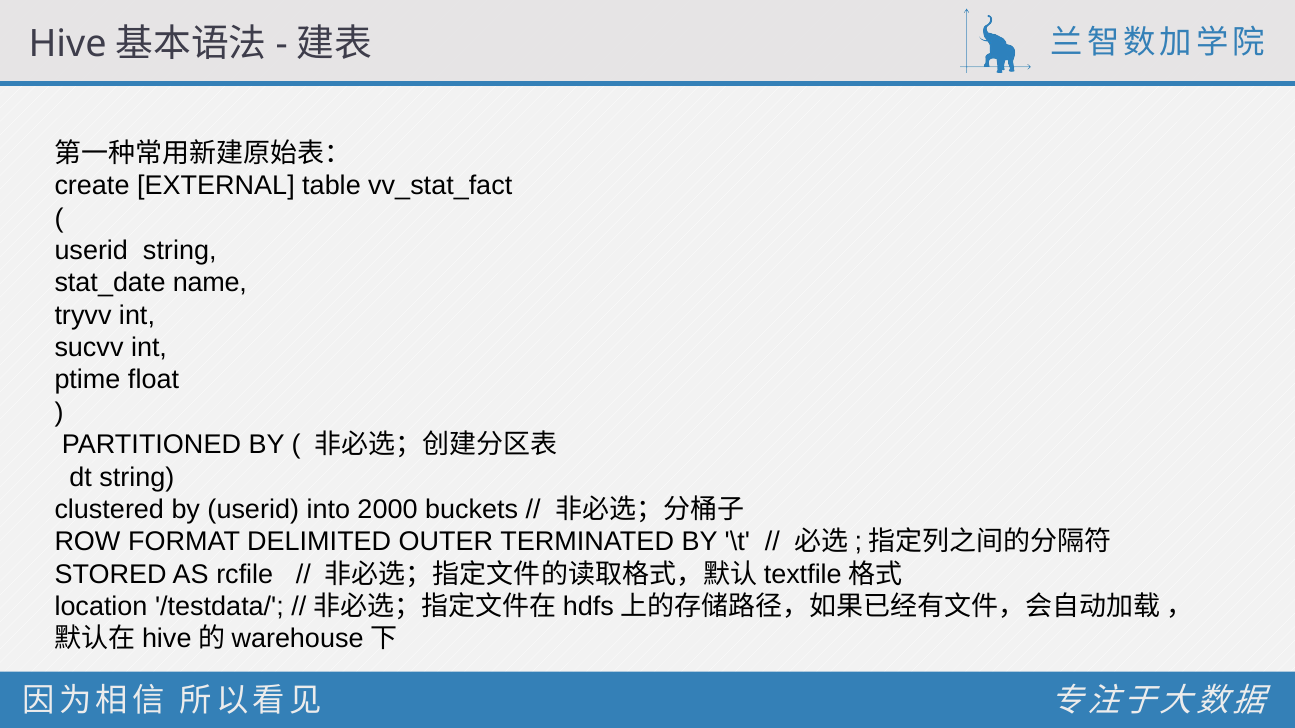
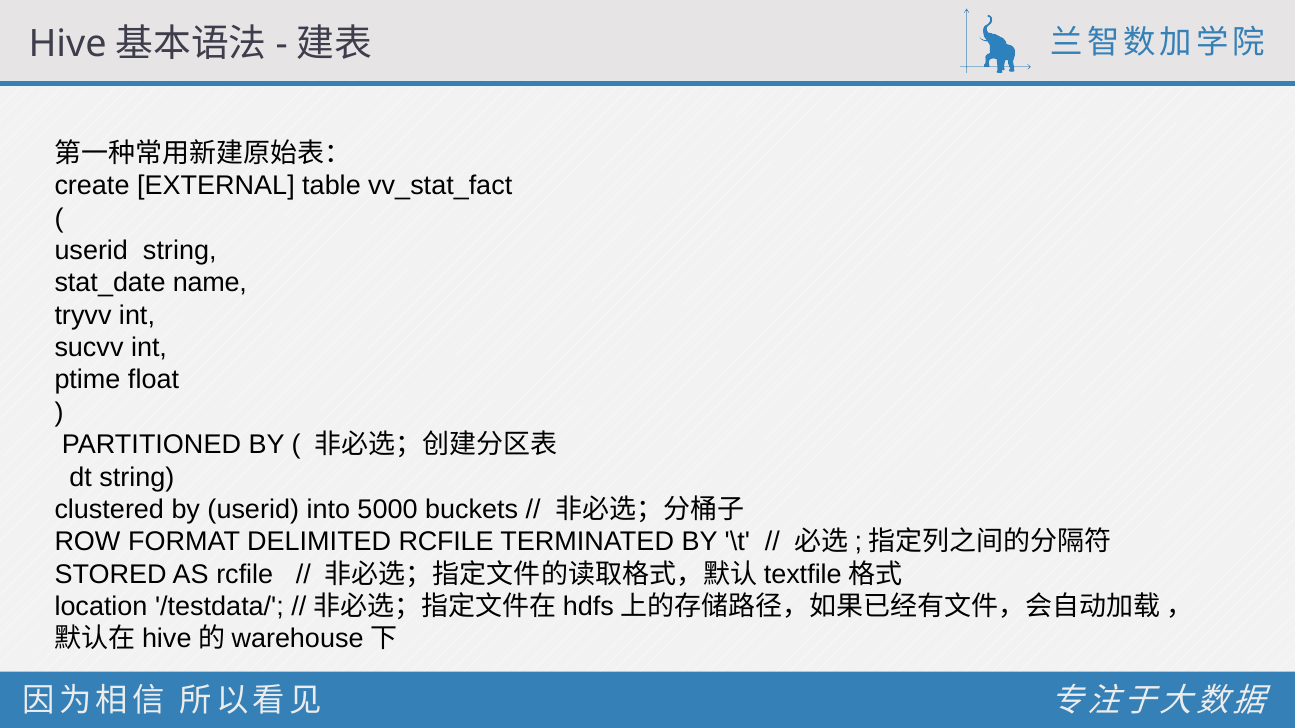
2000: 2000 -> 5000 (388, 510)
DELIMITED OUTER: OUTER -> RCFILE (446, 542)
